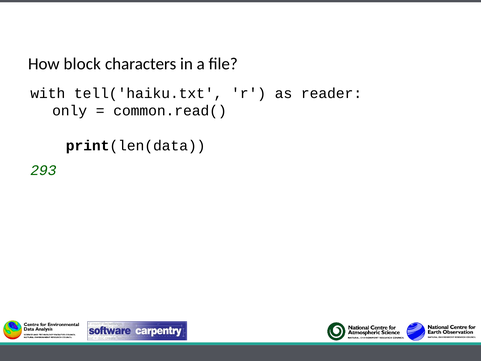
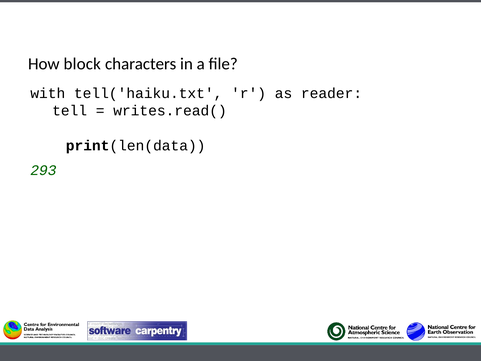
only: only -> tell (70, 111)
common.read(: common.read( -> writes.read( (170, 111)
